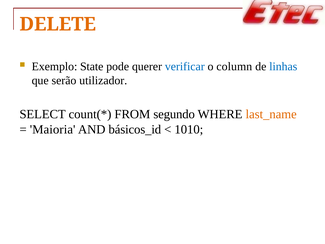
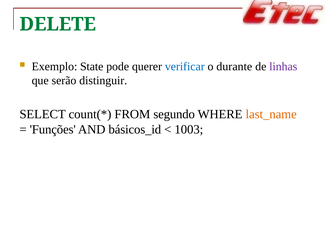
DELETE colour: orange -> green (58, 24)
column: column -> durante (234, 66)
linhas colour: blue -> purple (283, 66)
utilizador: utilizador -> distinguir (103, 80)
Maioria: Maioria -> Funções (53, 129)
1010: 1010 -> 1003 (189, 129)
